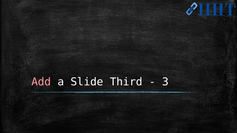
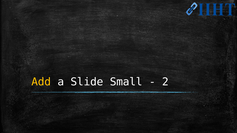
Add colour: pink -> yellow (41, 82)
Third: Third -> Small (126, 82)
3: 3 -> 2 (165, 82)
